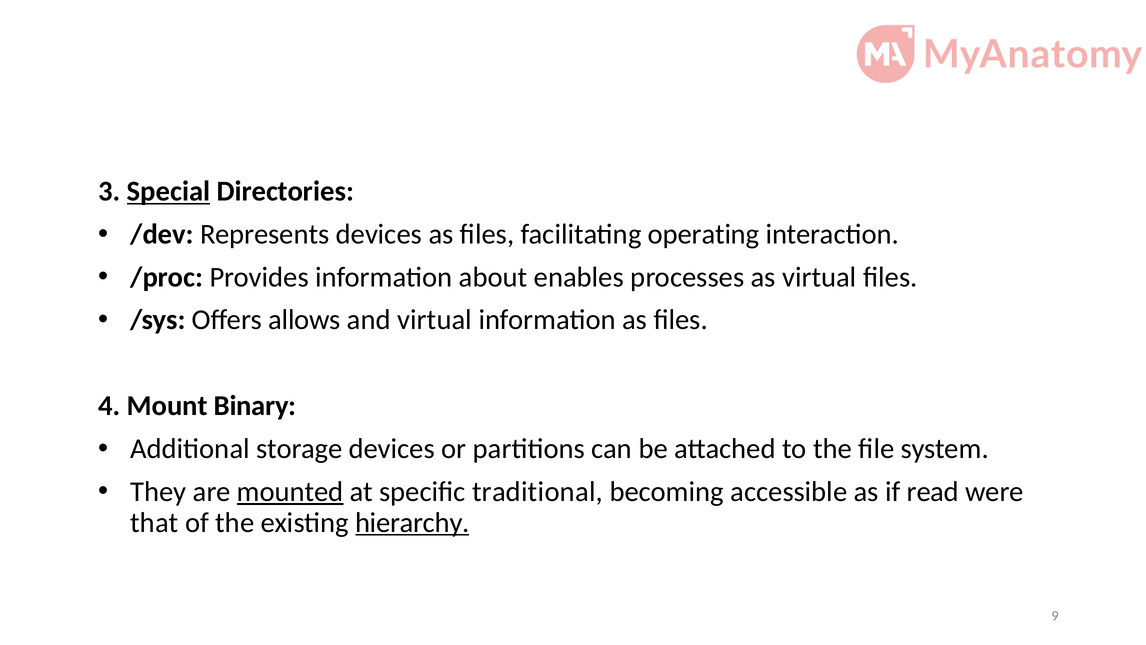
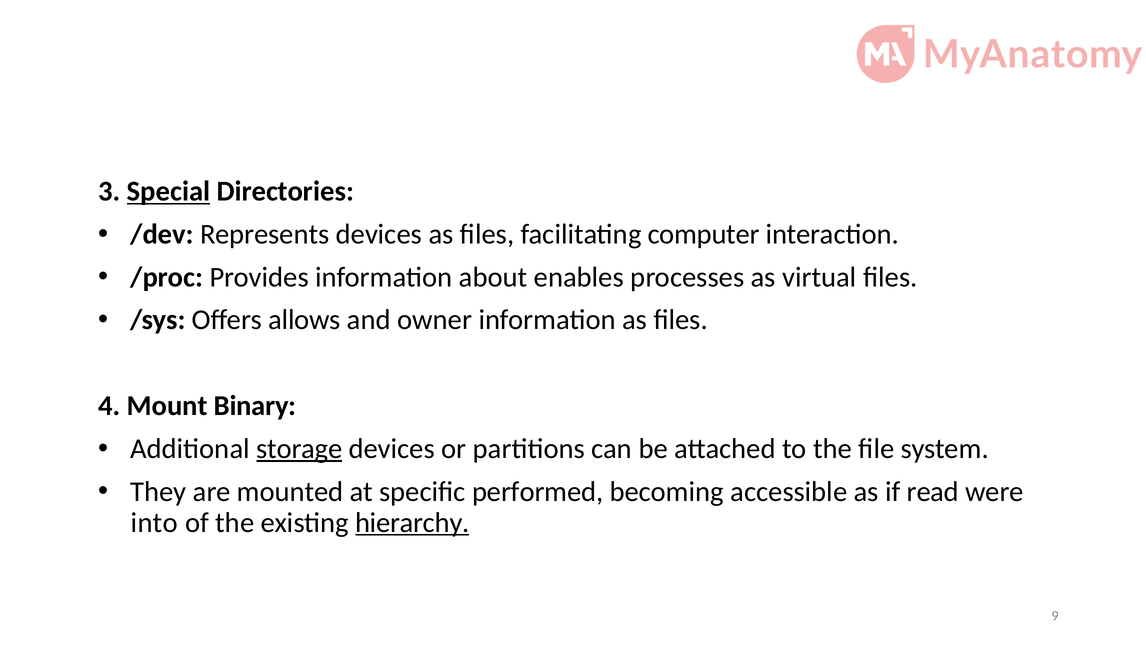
operating: operating -> computer (704, 234)
and virtual: virtual -> owner (435, 320)
storage underline: none -> present (299, 448)
mounted underline: present -> none (290, 491)
traditional: traditional -> performed (538, 491)
that: that -> into (154, 522)
